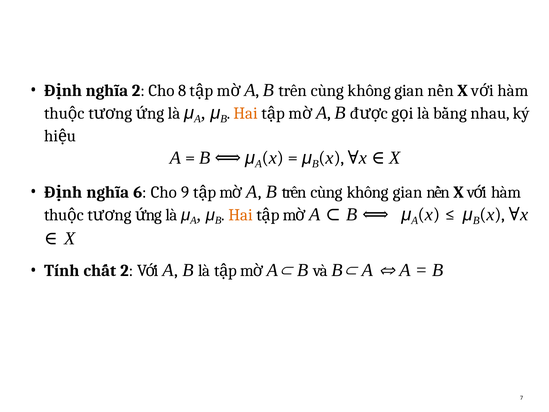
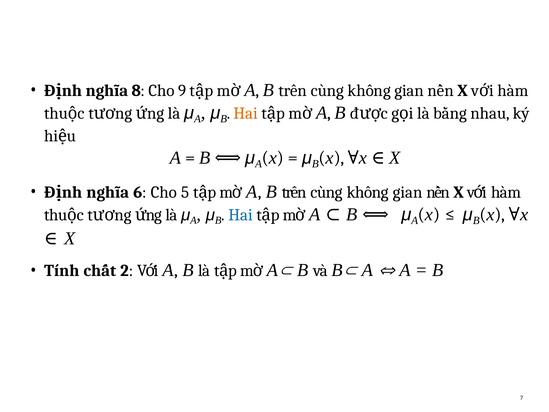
nghĩa 2: 2 -> 8 (136, 90)
8: 8 -> 9 (182, 90)
9: 9 -> 5 (185, 192)
Hai colour: orange -> blue (241, 215)
